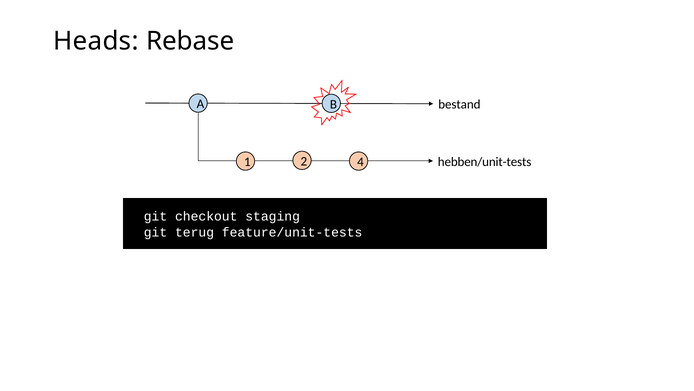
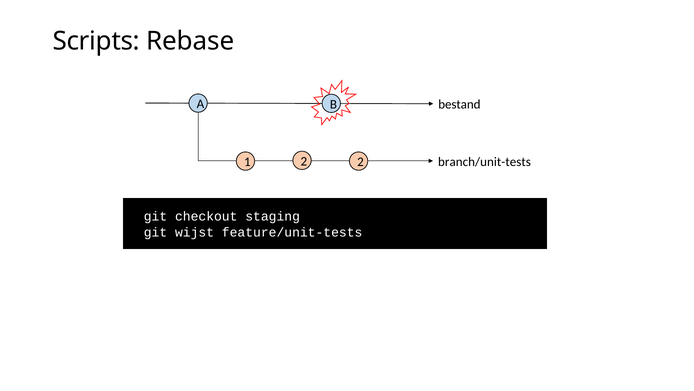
Heads: Heads -> Scripts (96, 41)
hebben/unit-tests: hebben/unit-tests -> branch/unit-tests (485, 162)
1 4: 4 -> 2 (360, 162)
terug: terug -> wijst (195, 232)
